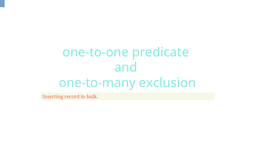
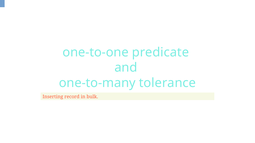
exclusion: exclusion -> tolerance (167, 83)
